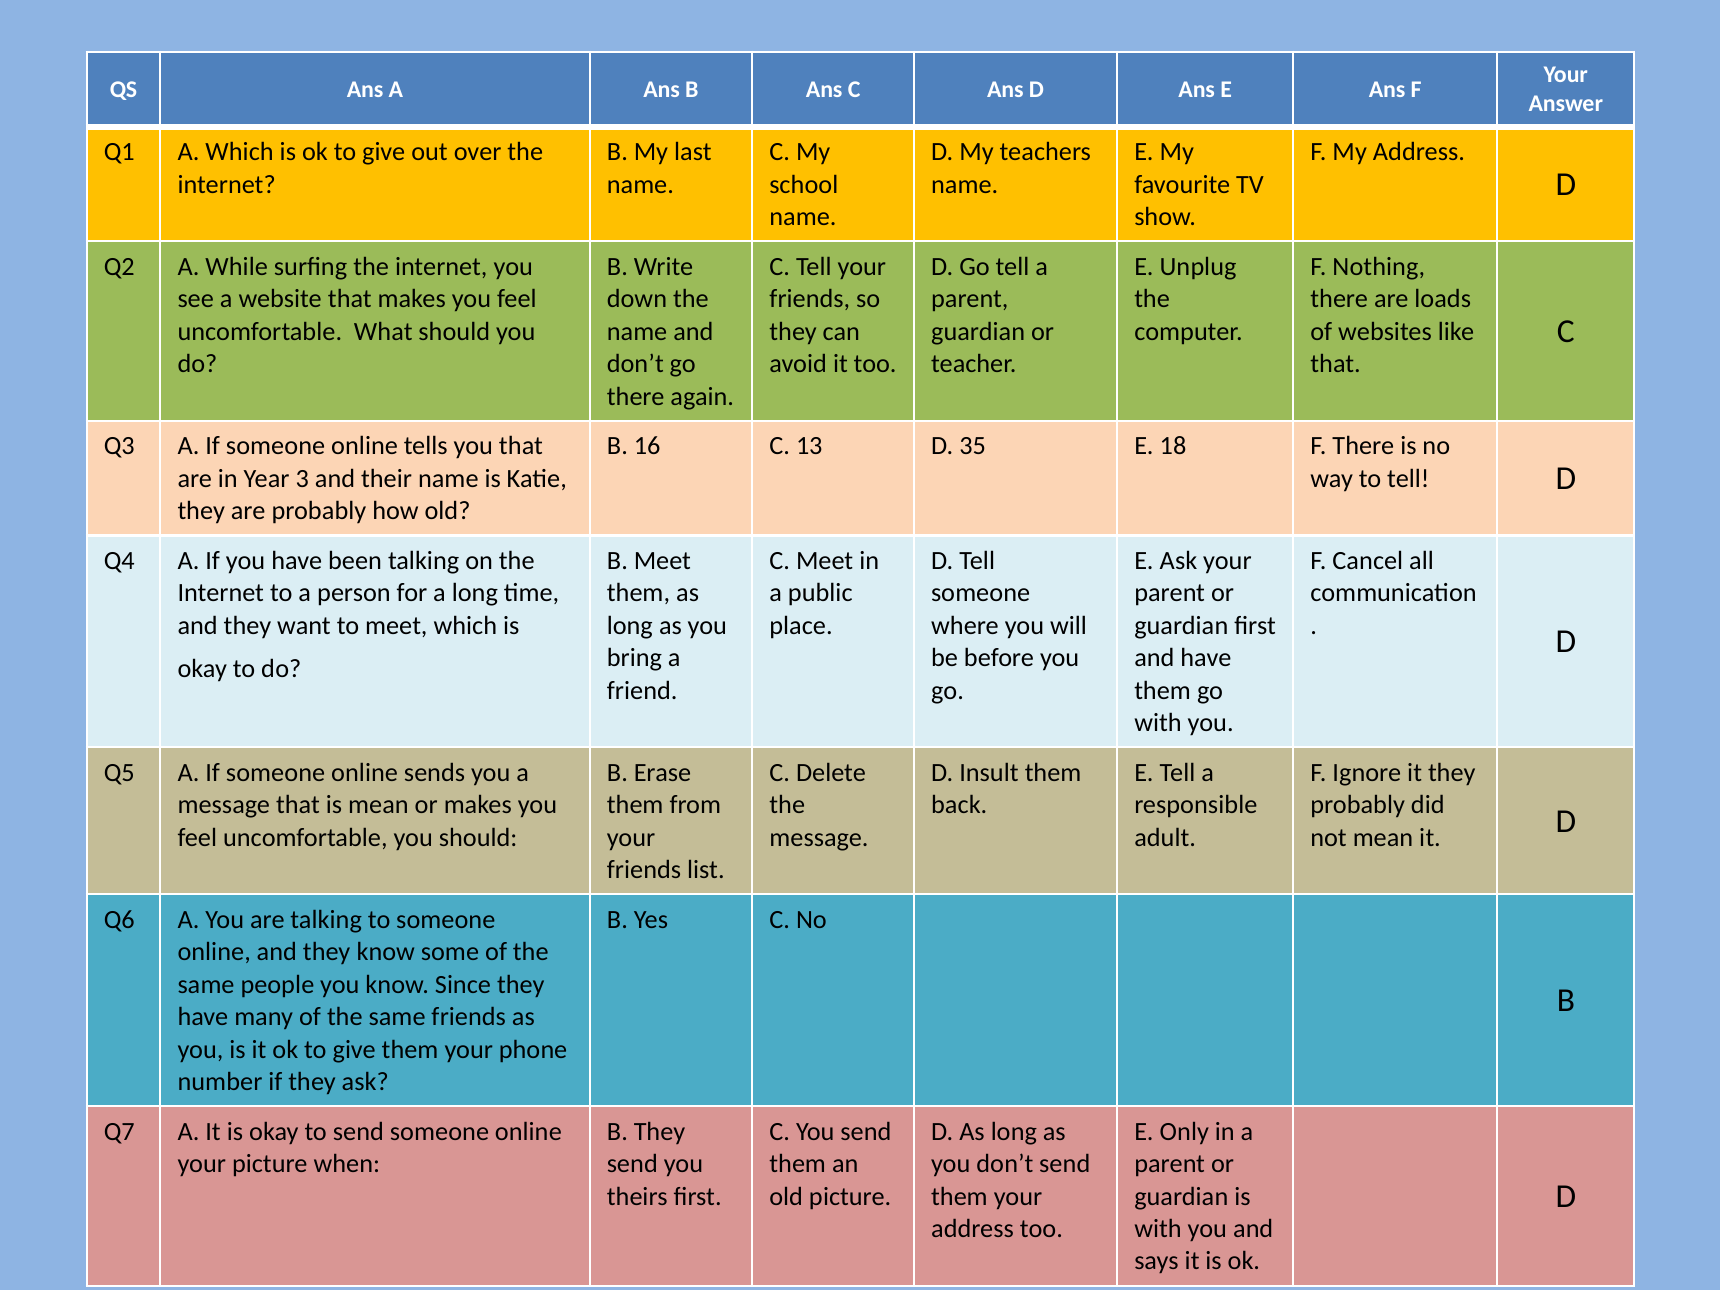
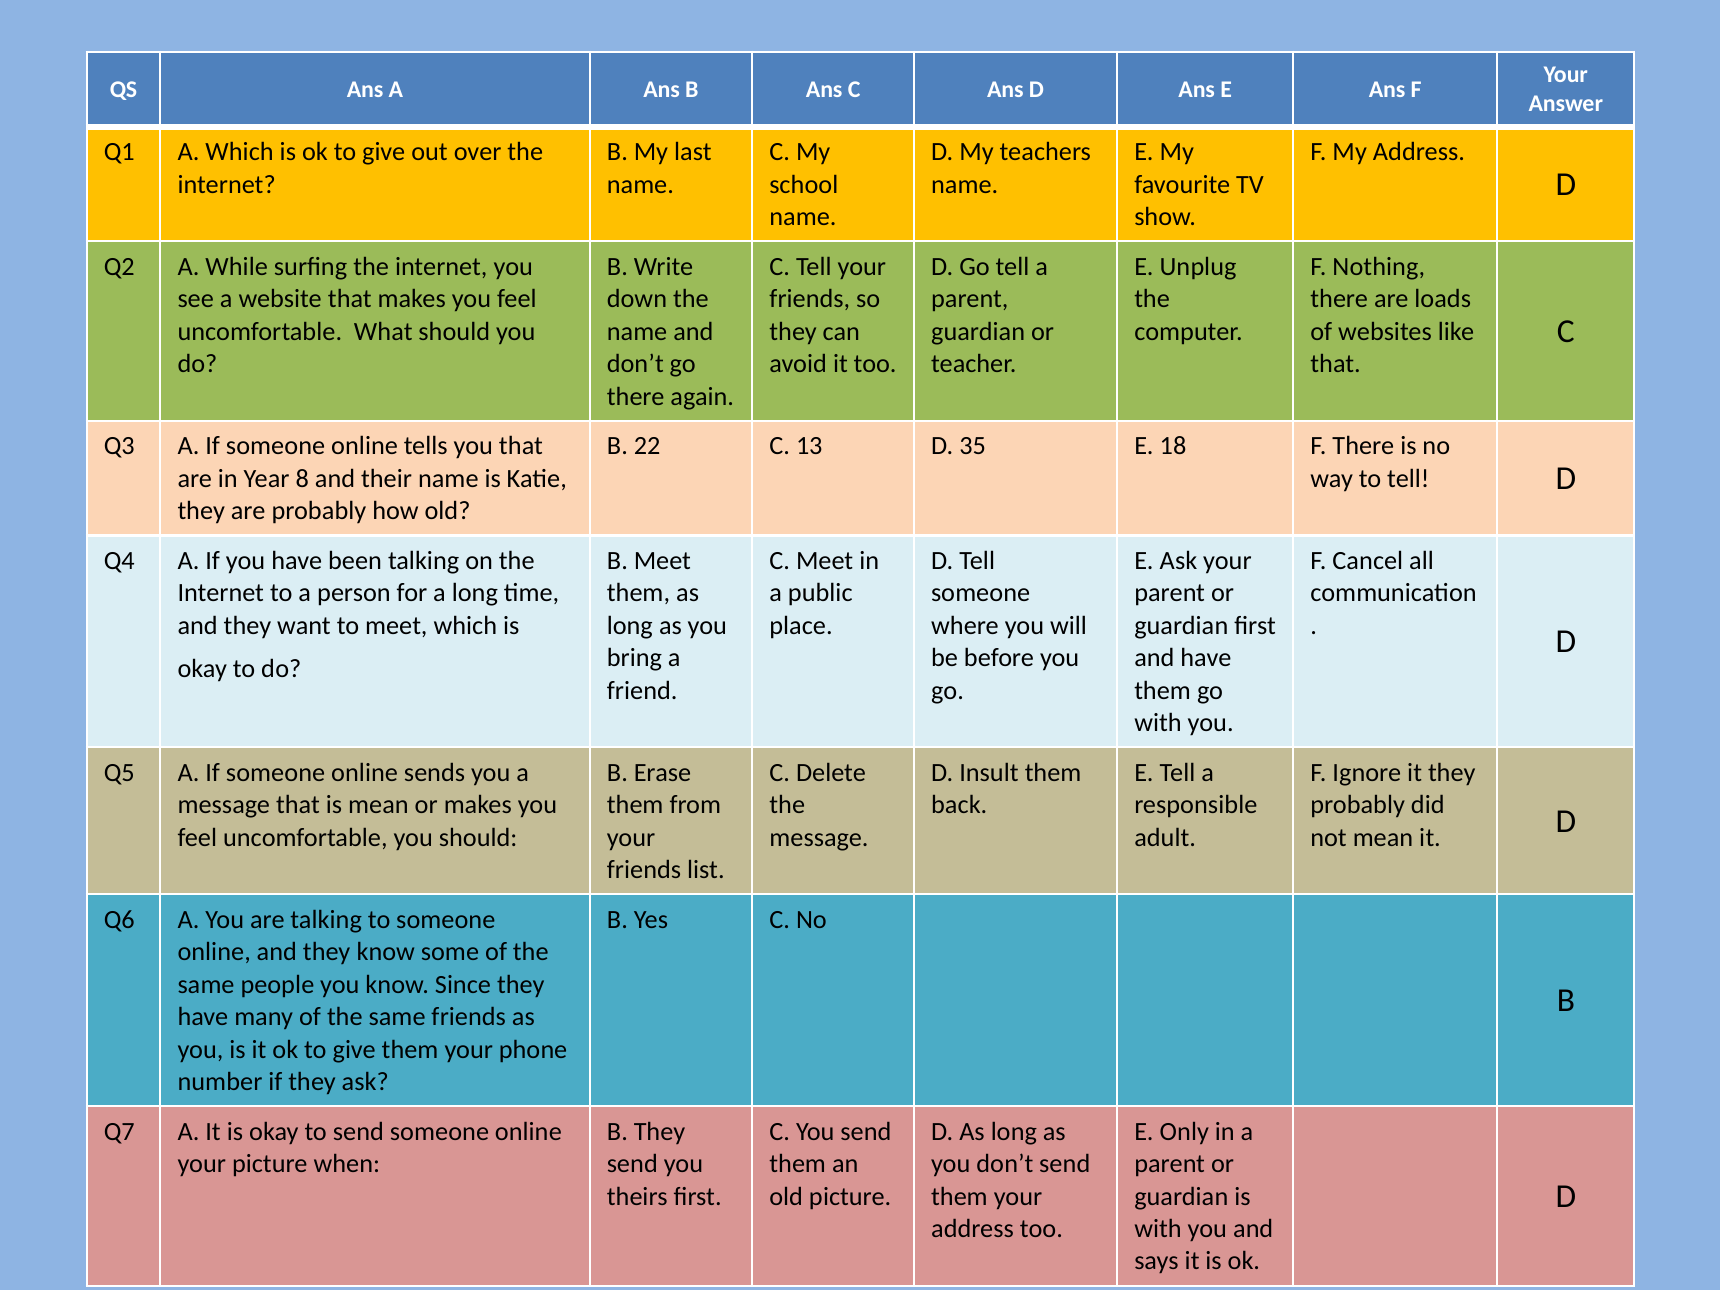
16: 16 -> 22 (647, 446)
3: 3 -> 8 (302, 479)
